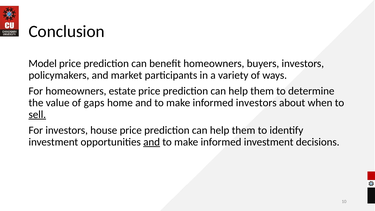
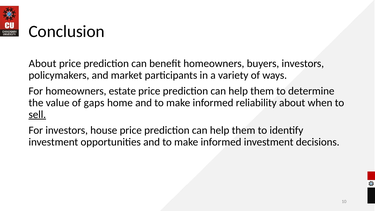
Model: Model -> About (43, 63)
informed investors: investors -> reliability (256, 103)
and underline: present -> none (152, 142)
